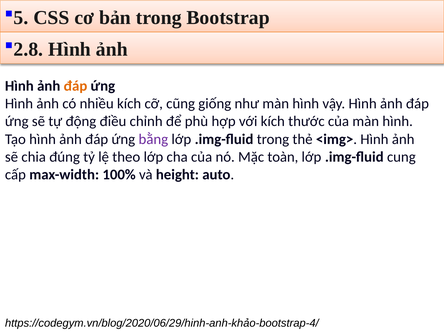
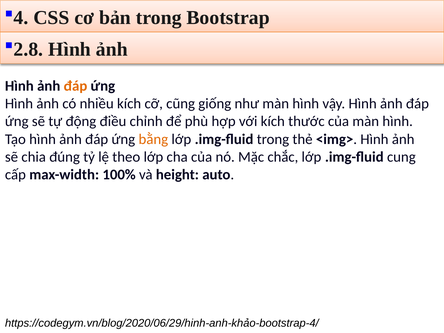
5: 5 -> 4 (21, 18)
bằng colour: purple -> orange (153, 139)
toàn: toàn -> chắc (283, 157)
